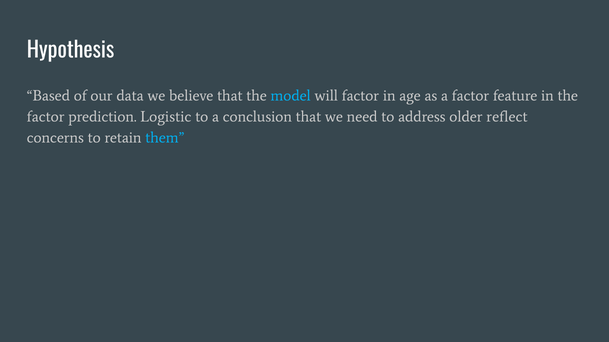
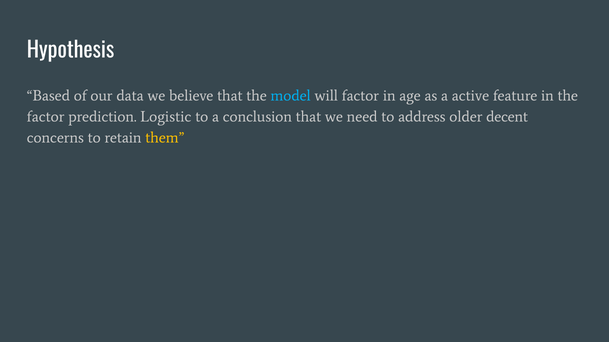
a factor: factor -> active (471, 96)
reflect: reflect -> decent (507, 117)
them colour: light blue -> yellow (165, 138)
